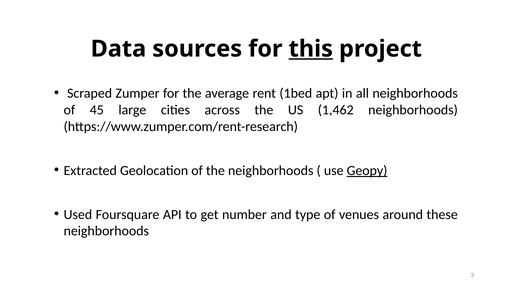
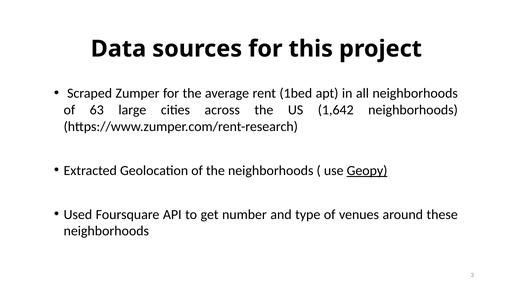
this underline: present -> none (311, 49)
45: 45 -> 63 (97, 110)
1,462: 1,462 -> 1,642 (336, 110)
